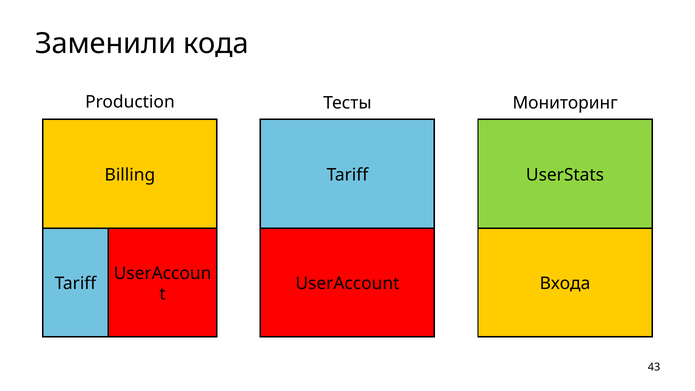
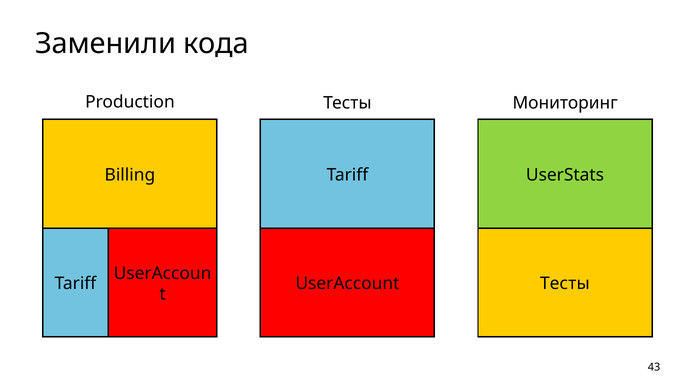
Входа: Входа -> Тесты (565, 284)
